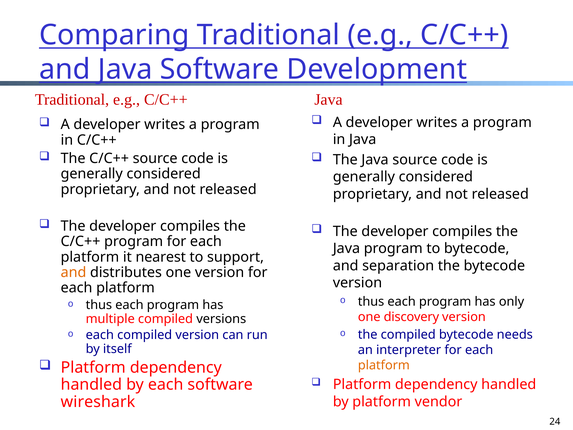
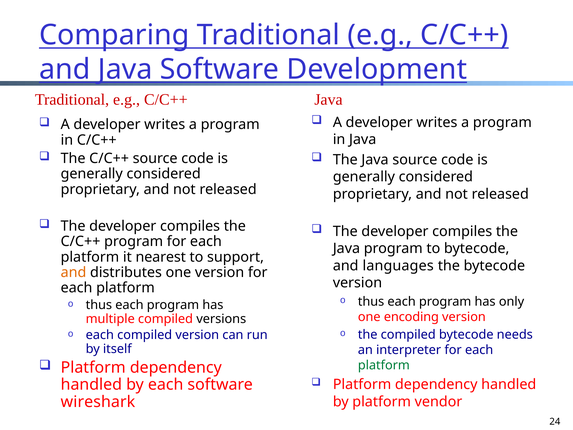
separation: separation -> languages (398, 266)
discovery: discovery -> encoding (411, 317)
platform colour: orange -> green (384, 365)
